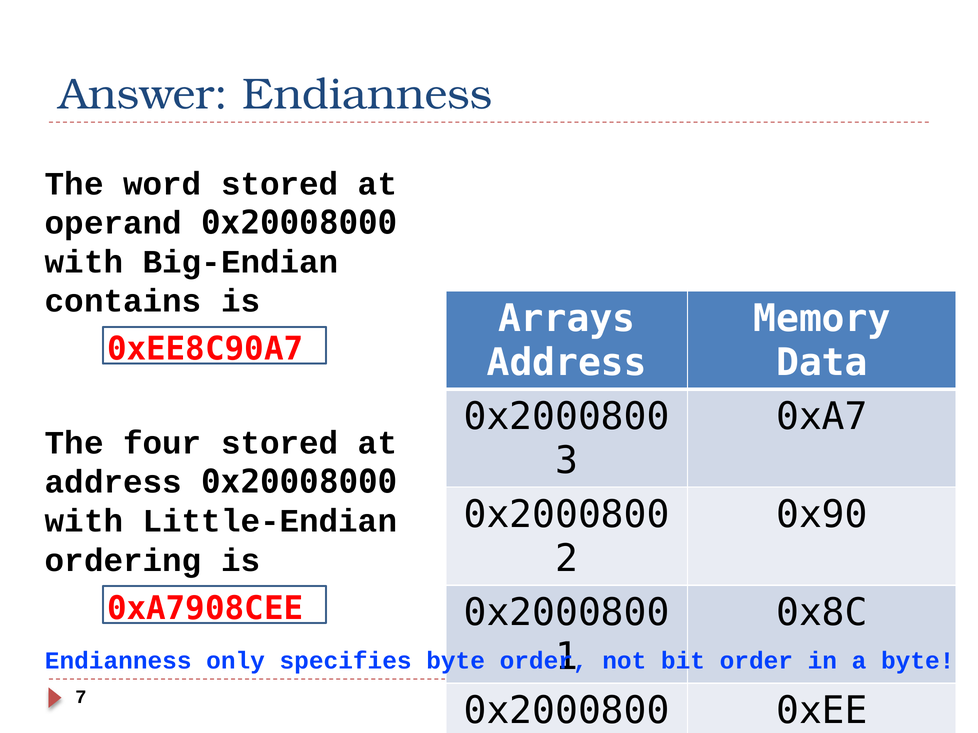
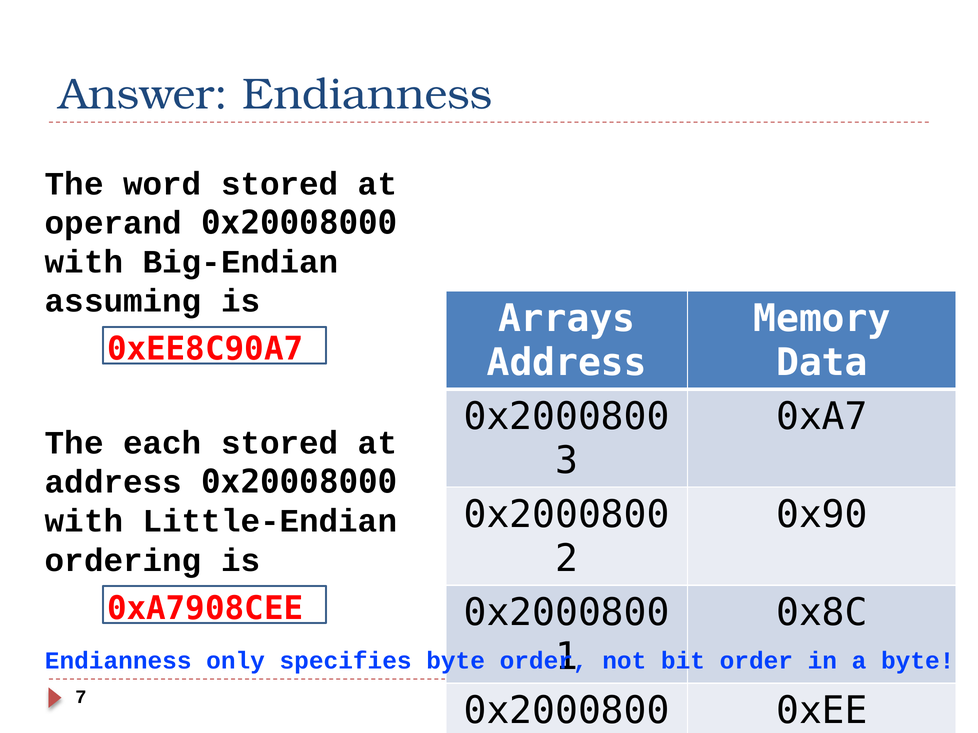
contains: contains -> assuming (123, 301)
four: four -> each (162, 443)
